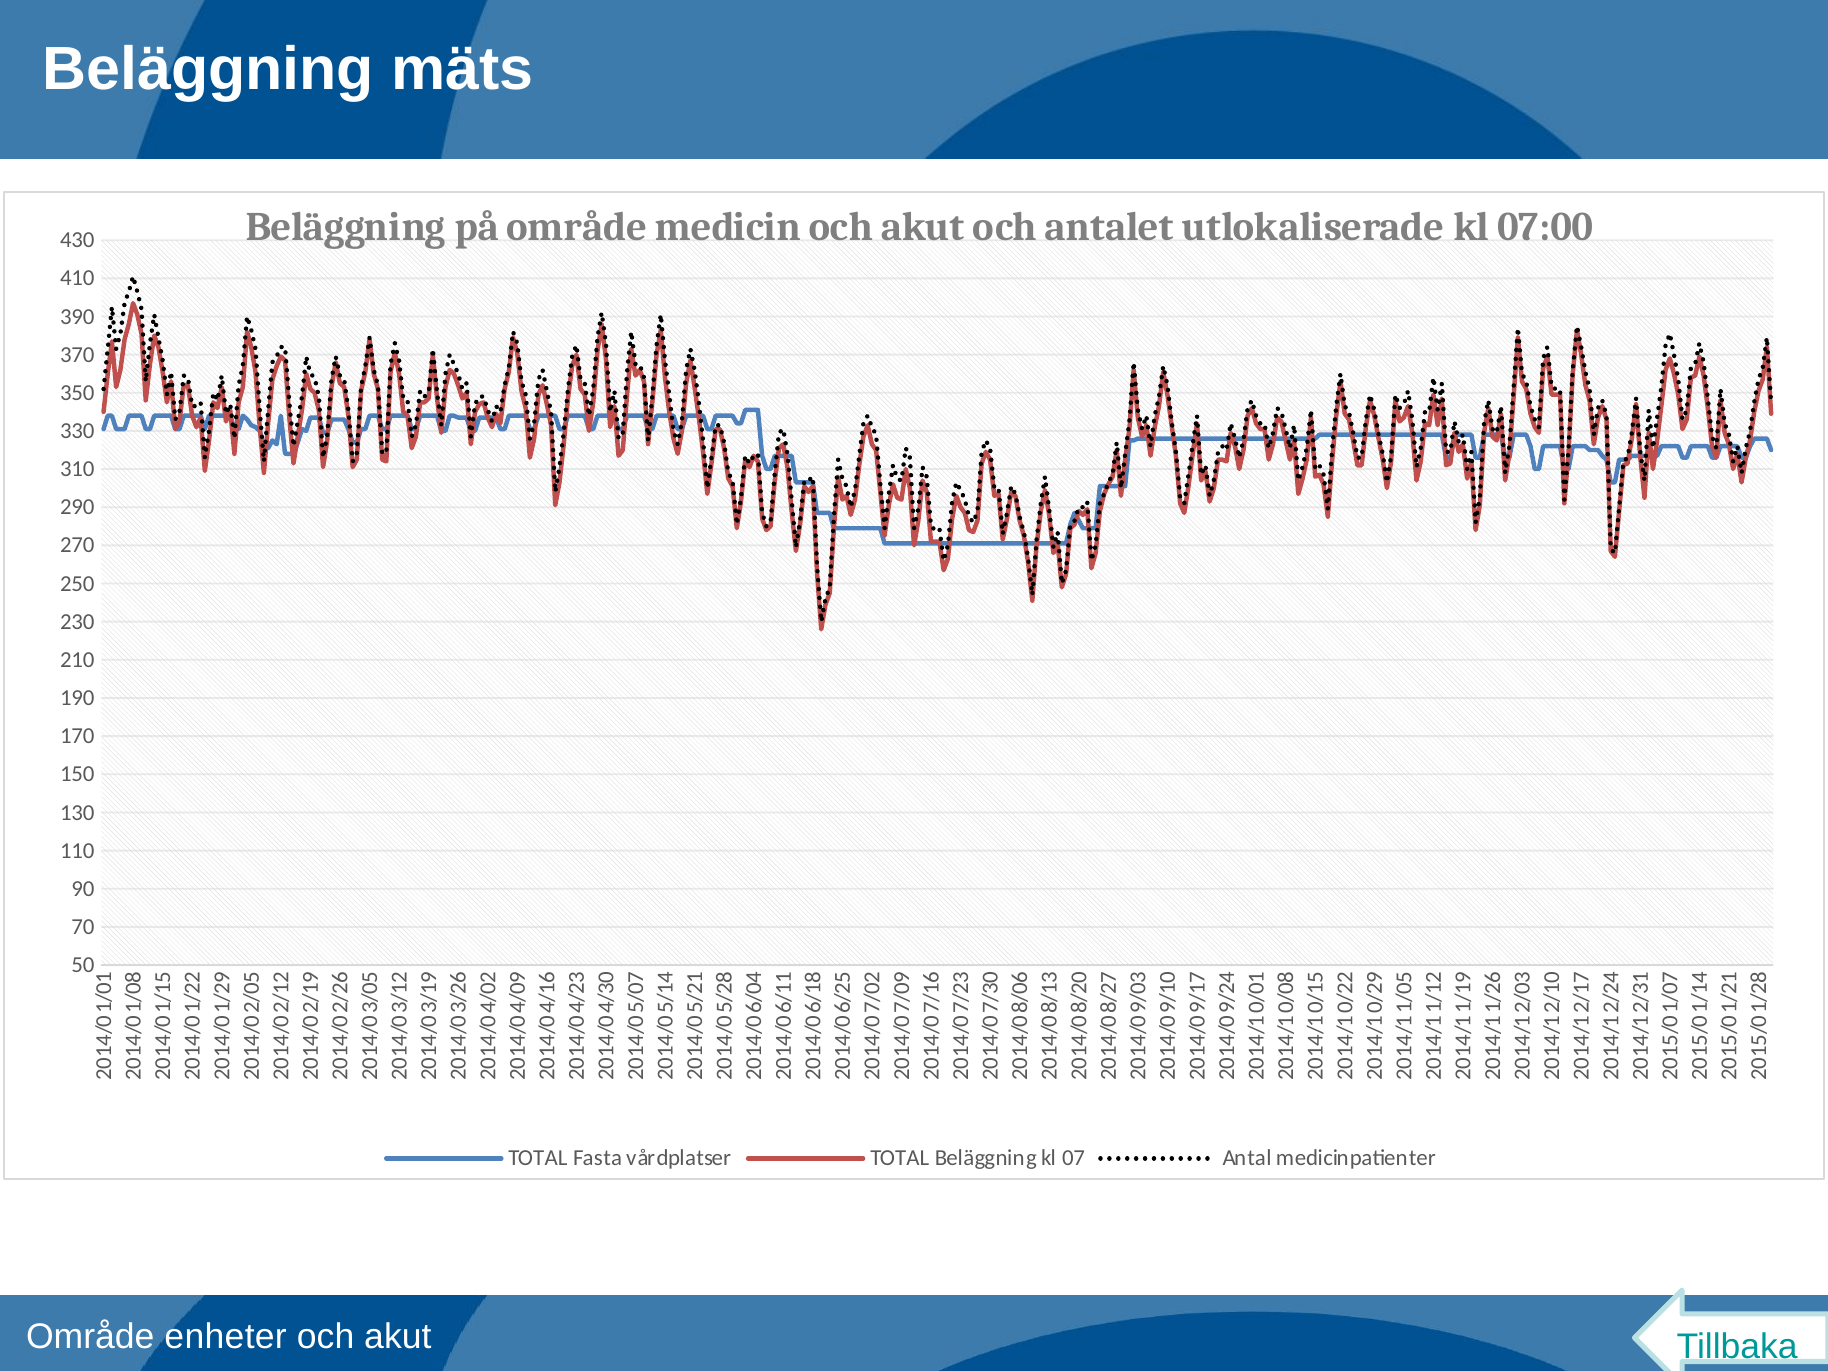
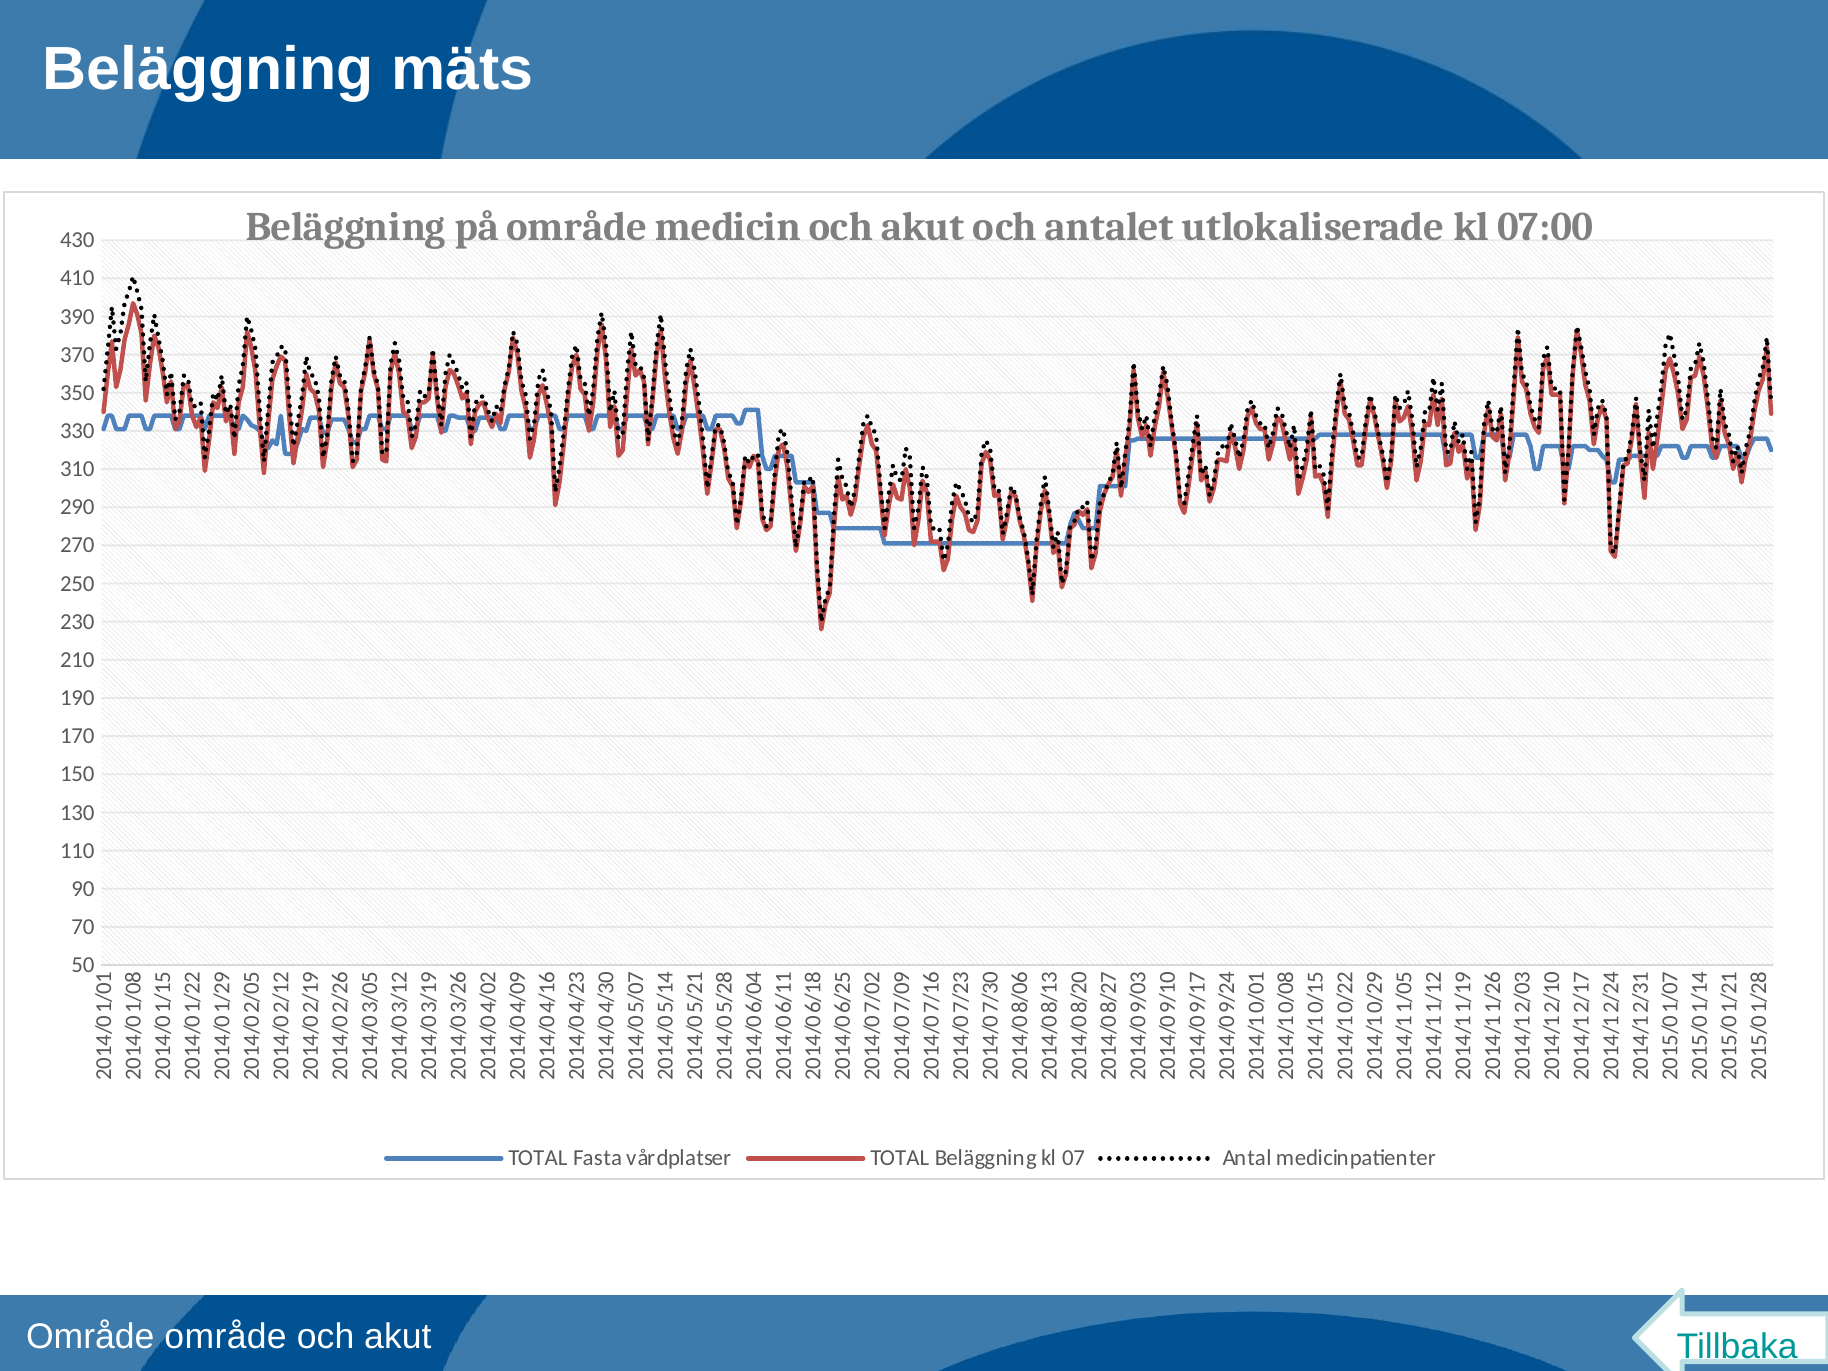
Område enheter: enheter -> område (226, 1337)
